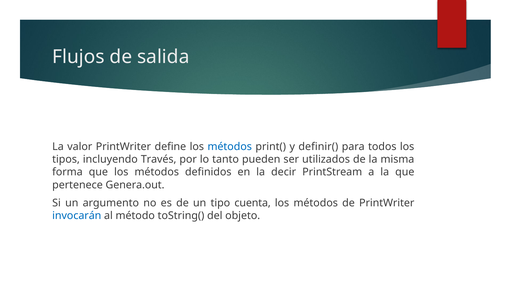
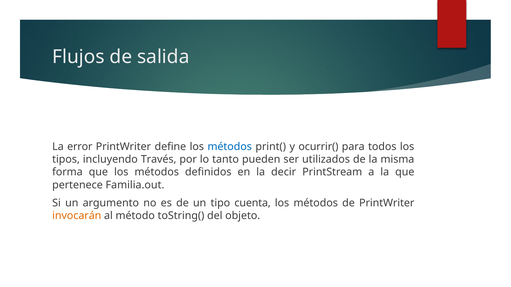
valor: valor -> error (80, 147)
definir(: definir( -> ocurrir( (318, 147)
Genera.out: Genera.out -> Familia.out (135, 185)
invocarán colour: blue -> orange (77, 216)
